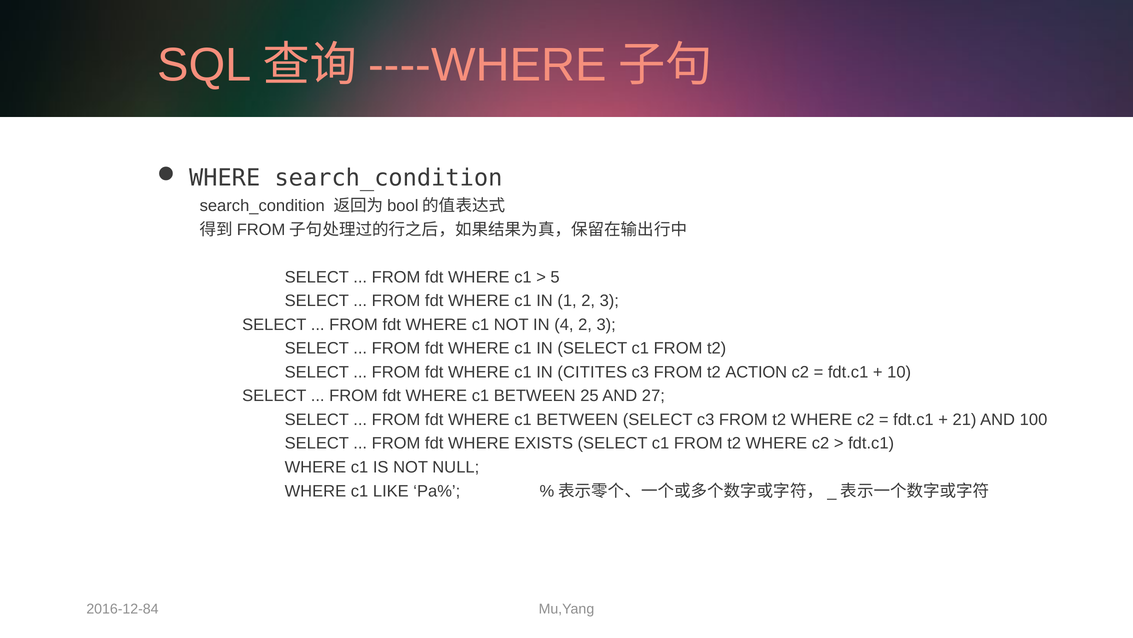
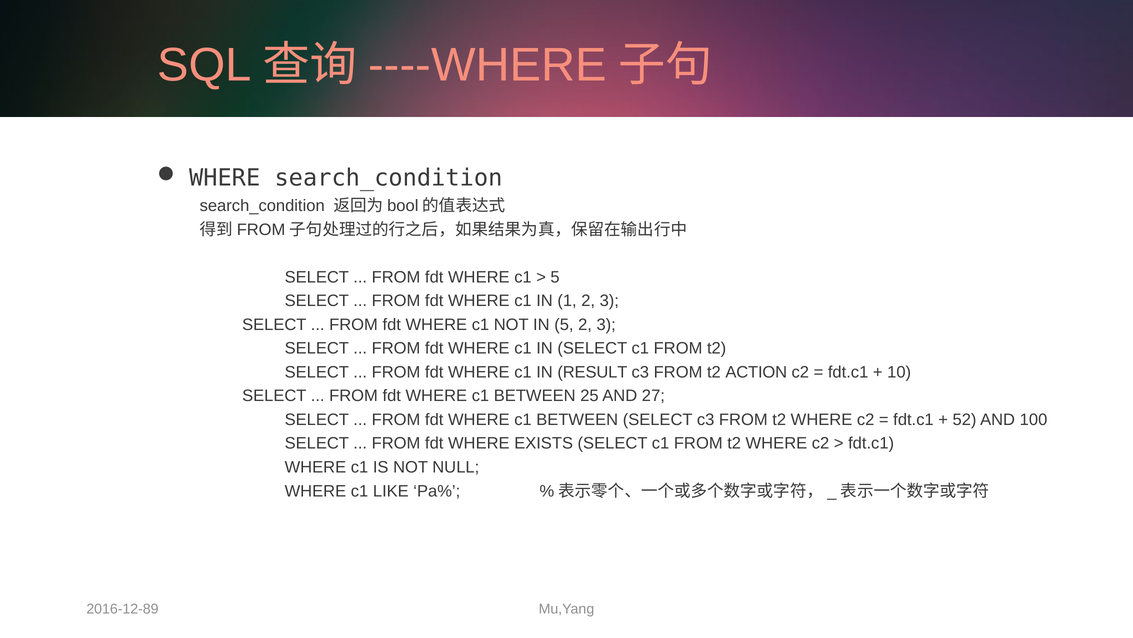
IN 4: 4 -> 5 (564, 324)
CITITES: CITITES -> RESULT (592, 372)
21: 21 -> 52 (965, 419)
2016-12-84: 2016-12-84 -> 2016-12-89 (122, 609)
